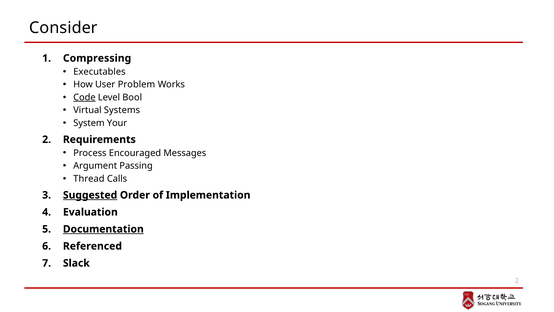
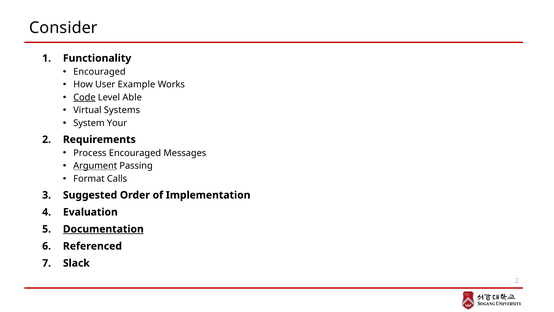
Compressing: Compressing -> Functionality (97, 58)
Executables: Executables -> Encouraged (99, 72)
Problem: Problem -> Example (136, 84)
Bool: Bool -> Able (132, 97)
Argument underline: none -> present (95, 166)
Thread: Thread -> Format (89, 178)
Suggested underline: present -> none (90, 195)
